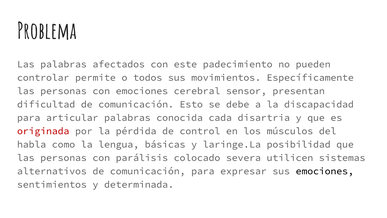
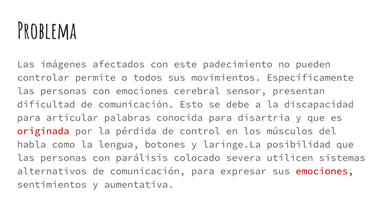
Las palabras: palabras -> imágenes (64, 64)
conocida cada: cada -> para (220, 117)
básicas: básicas -> botones (165, 144)
emociones colour: black -> red (325, 171)
determinada: determinada -> aumentativa (139, 184)
